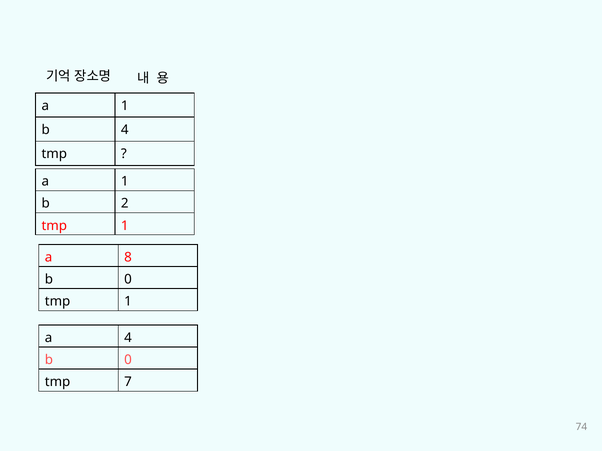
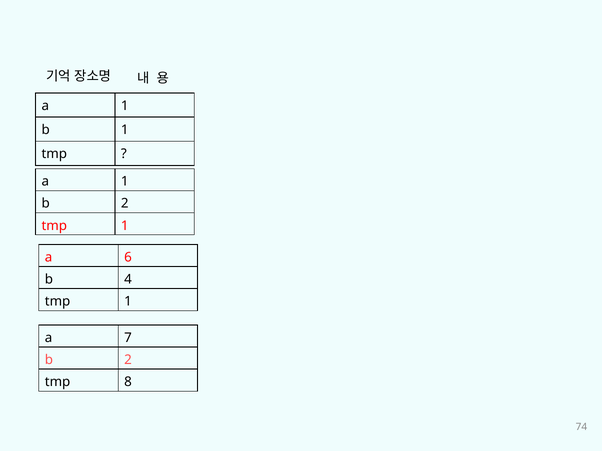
b 4: 4 -> 1 (125, 130)
8: 8 -> 6 (128, 258)
0: 0 -> 4 (128, 280)
a 4: 4 -> 7 (128, 338)
0: 0 -> 2 (128, 360)
7: 7 -> 8 (128, 382)
